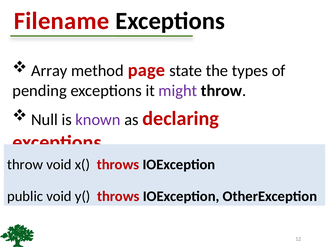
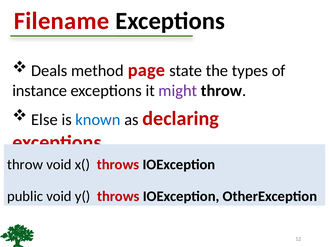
Array: Array -> Deals (49, 71)
pending: pending -> instance (40, 91)
Null: Null -> Else (44, 119)
known colour: purple -> blue (98, 119)
